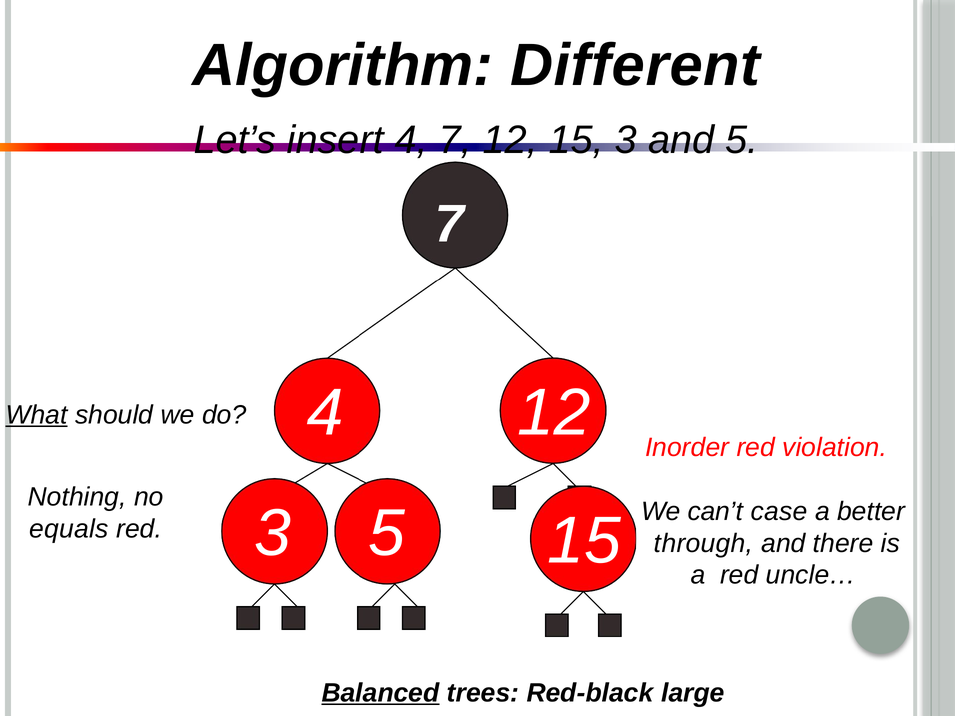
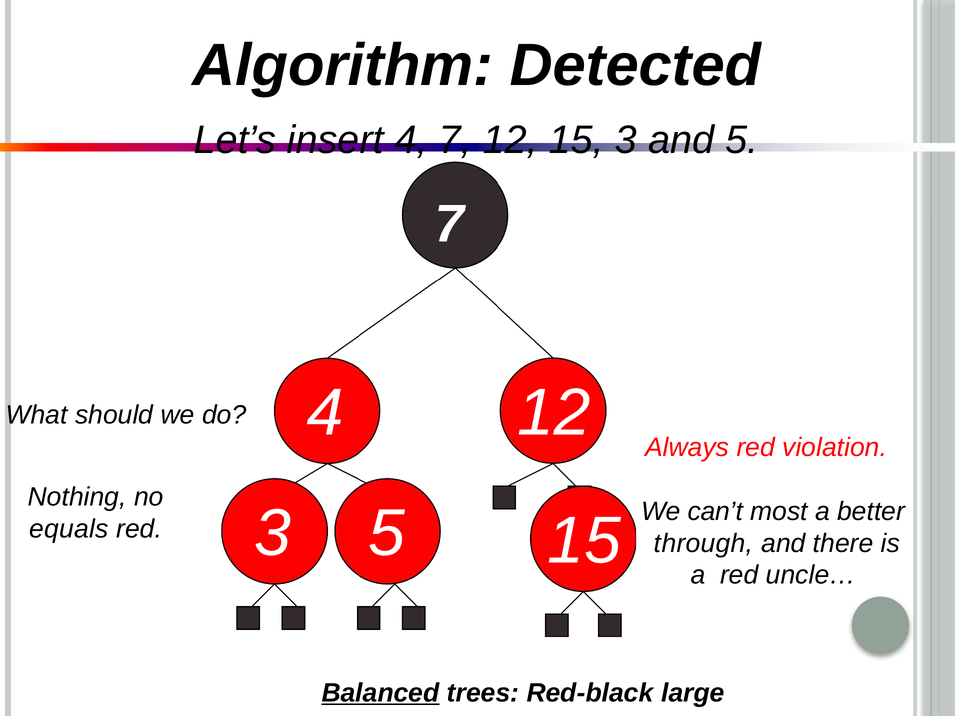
Different: Different -> Detected (636, 66)
What underline: present -> none (37, 415)
Inorder: Inorder -> Always (687, 448)
case: case -> most (779, 512)
